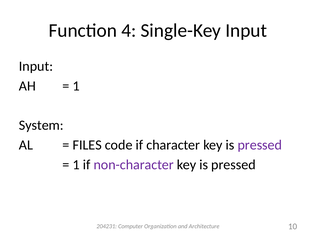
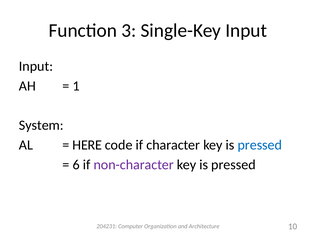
4: 4 -> 3 (129, 31)
FILES: FILES -> HERE (87, 145)
pressed colour: purple -> blue (260, 145)
1: 1 -> 6 (76, 165)
